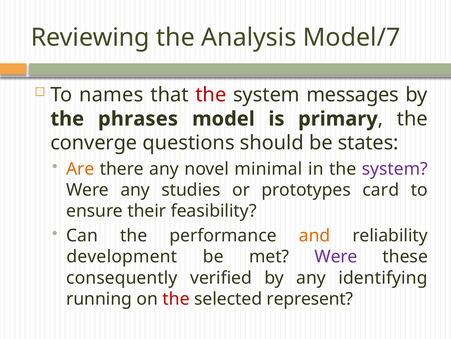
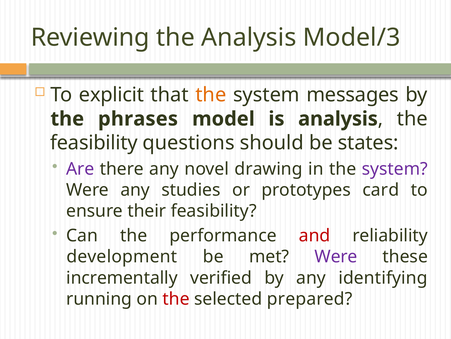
Model/7: Model/7 -> Model/3 (352, 37)
names: names -> explicit (112, 95)
the colour: red -> orange (211, 95)
is primary: primary -> analysis (338, 119)
converge: converge -> feasibility (94, 143)
Are colour: orange -> purple (80, 169)
minimal: minimal -> drawing (269, 169)
and colour: orange -> red (315, 235)
consequently: consequently -> incrementally (122, 277)
represent: represent -> prepared (310, 298)
